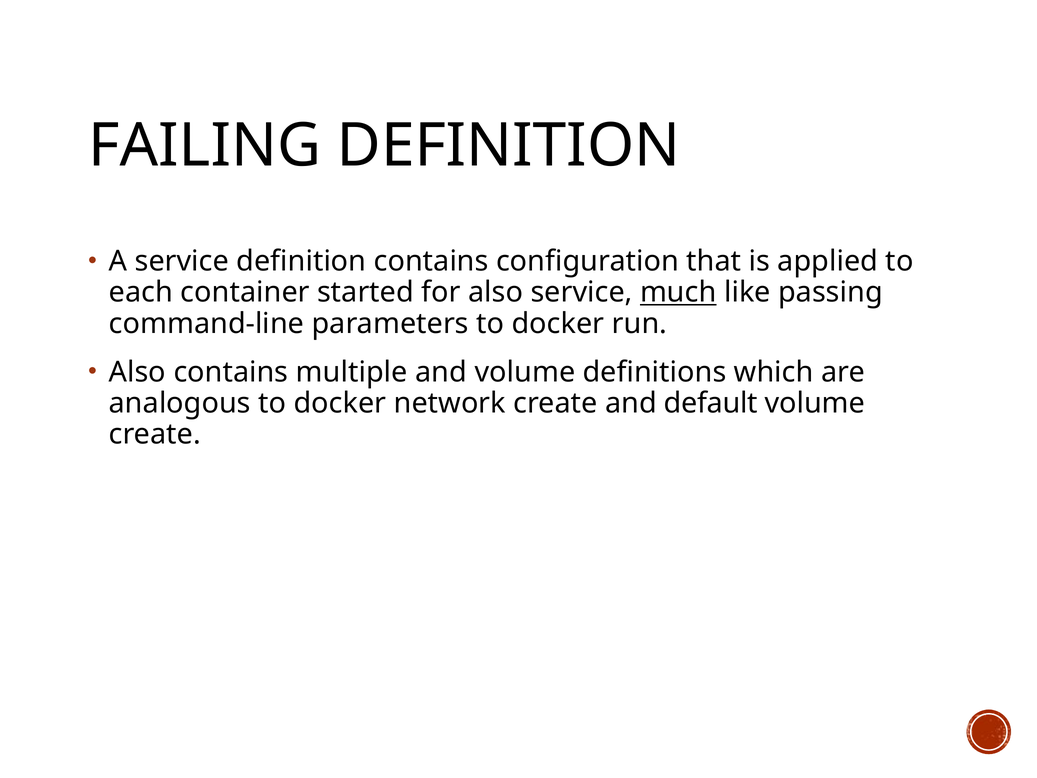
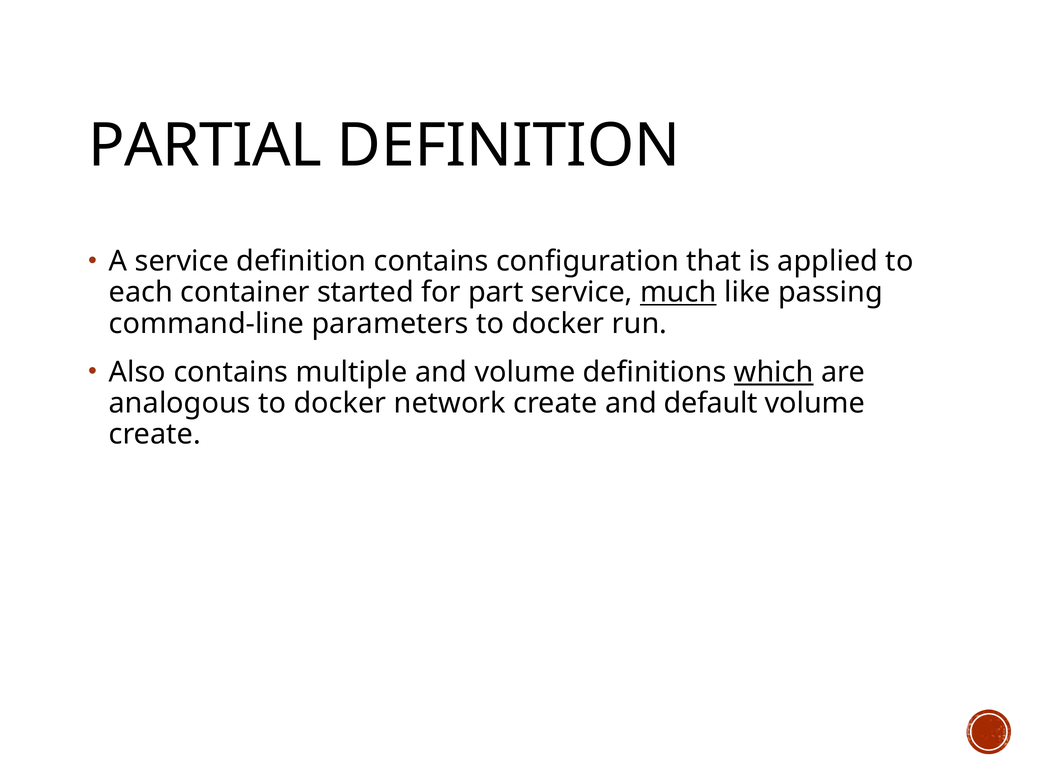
FAILING: FAILING -> PARTIAL (205, 146)
for also: also -> part (496, 292)
which underline: none -> present (774, 372)
